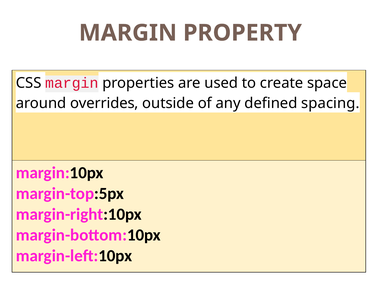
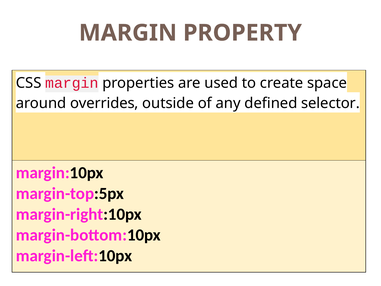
spacing: spacing -> selector (330, 103)
